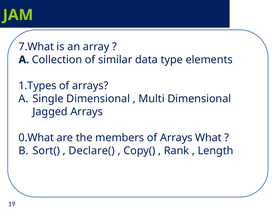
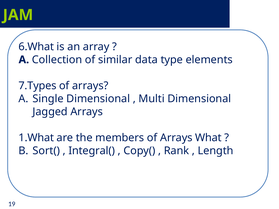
7.What: 7.What -> 6.What (36, 47)
1.Types: 1.Types -> 7.Types (37, 86)
0.What: 0.What -> 1.What (36, 138)
Declare(: Declare( -> Integral( (92, 151)
